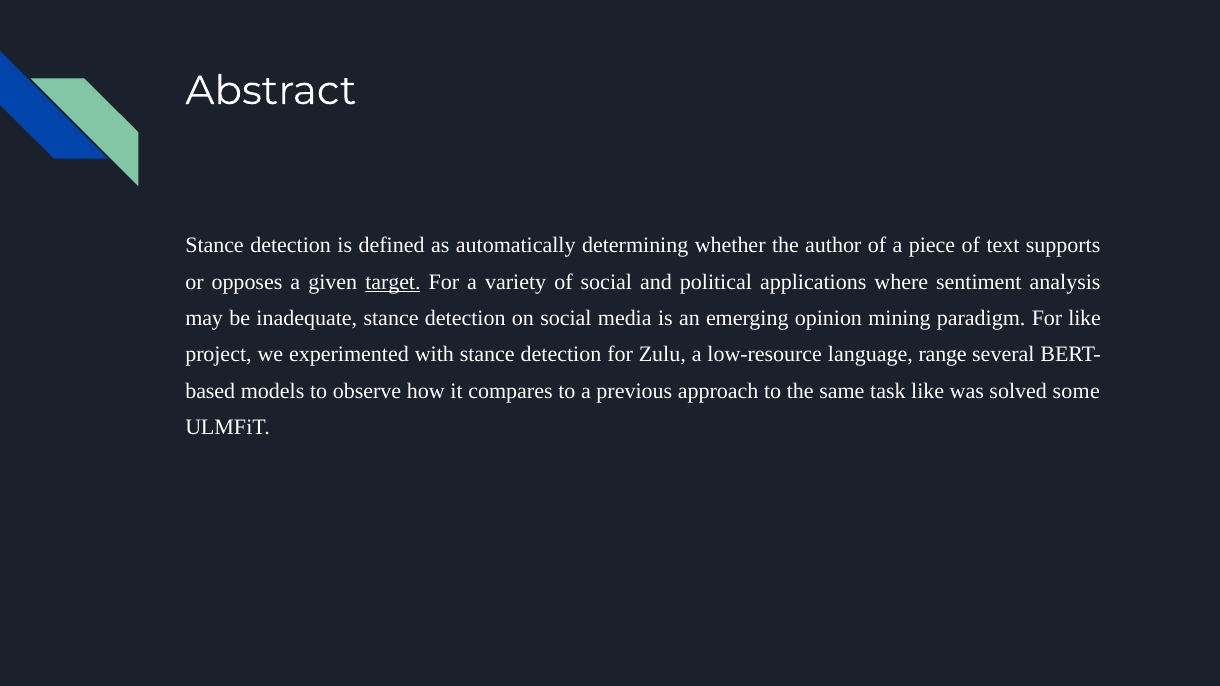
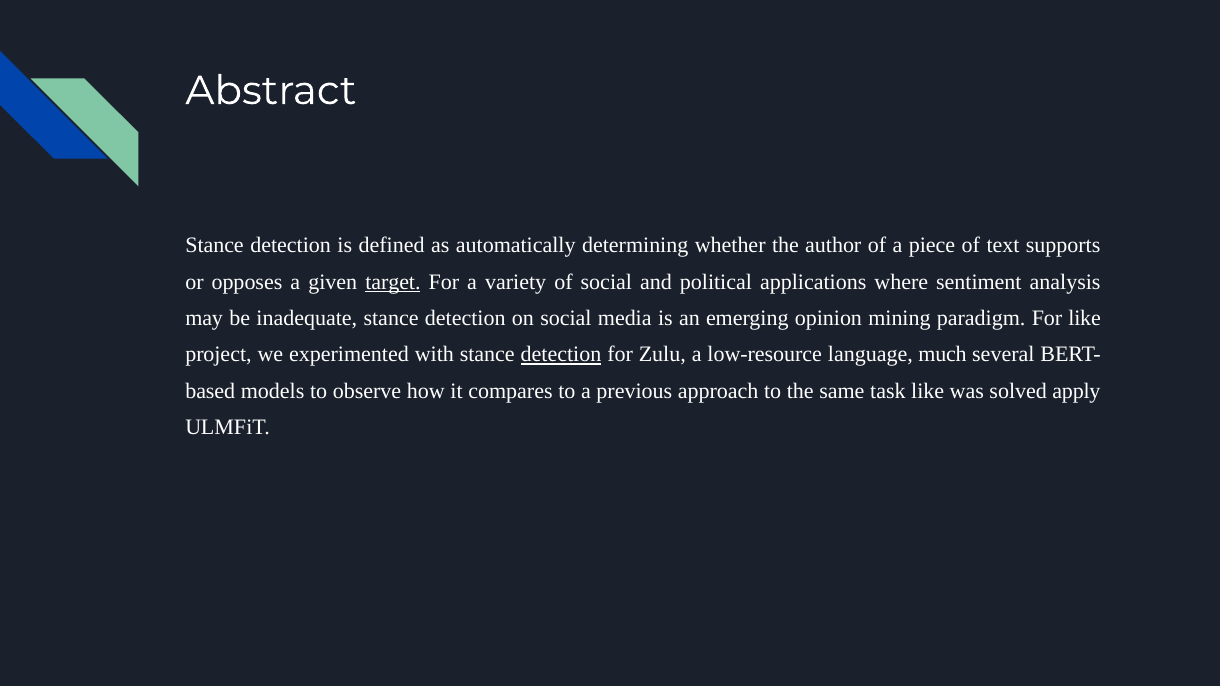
detection underline: none -> present (561, 355)
range: range -> much (943, 355)
some: some -> apply (1076, 391)
